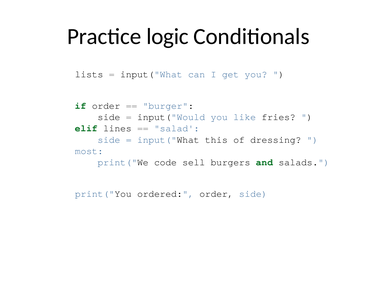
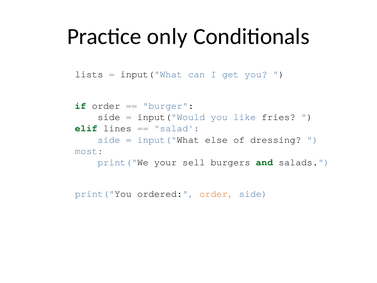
logic: logic -> only (167, 36)
this: this -> else (216, 140)
code: code -> your (165, 162)
order colour: black -> orange (216, 194)
